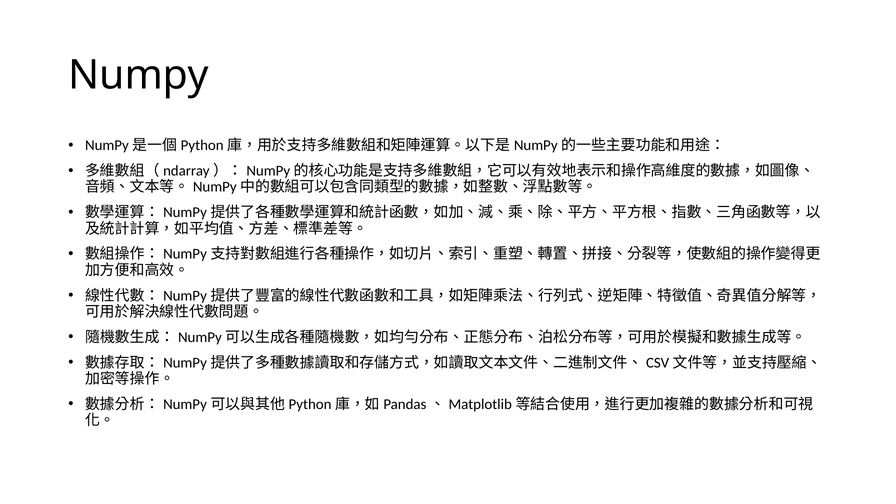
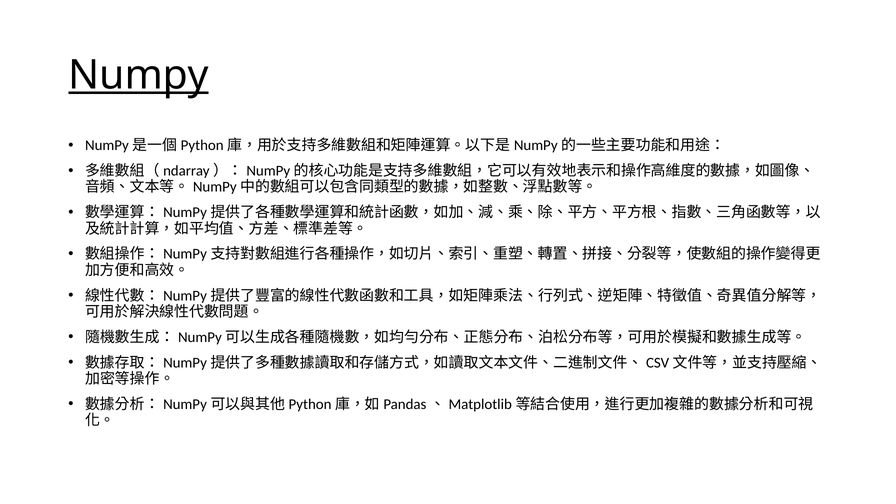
Numpy underline: none -> present (139, 75)
